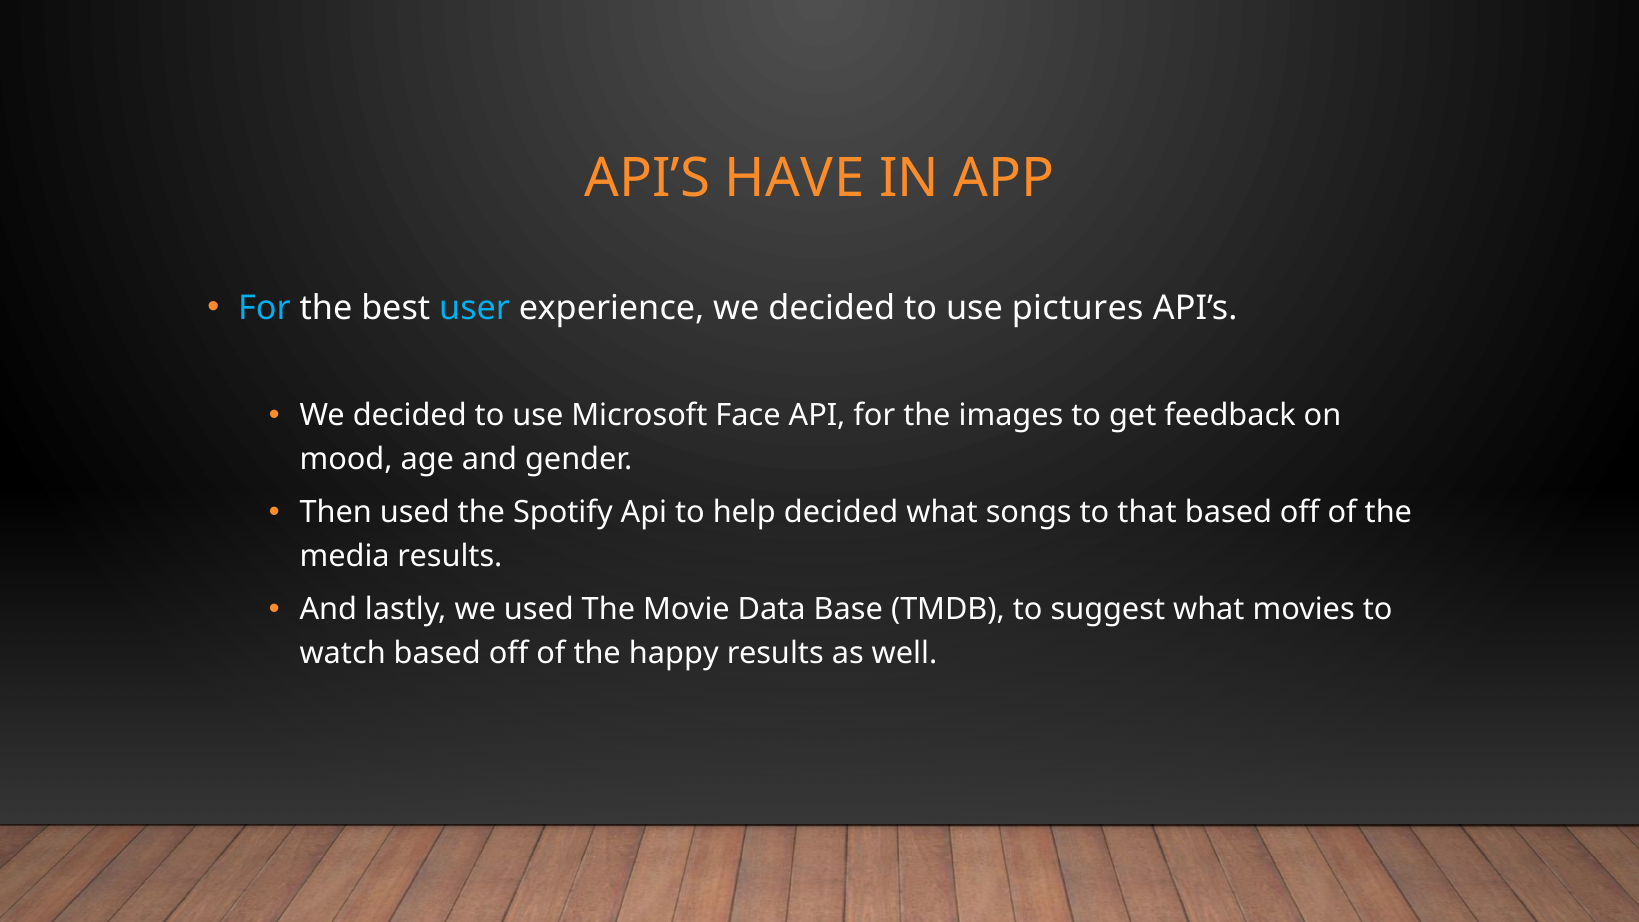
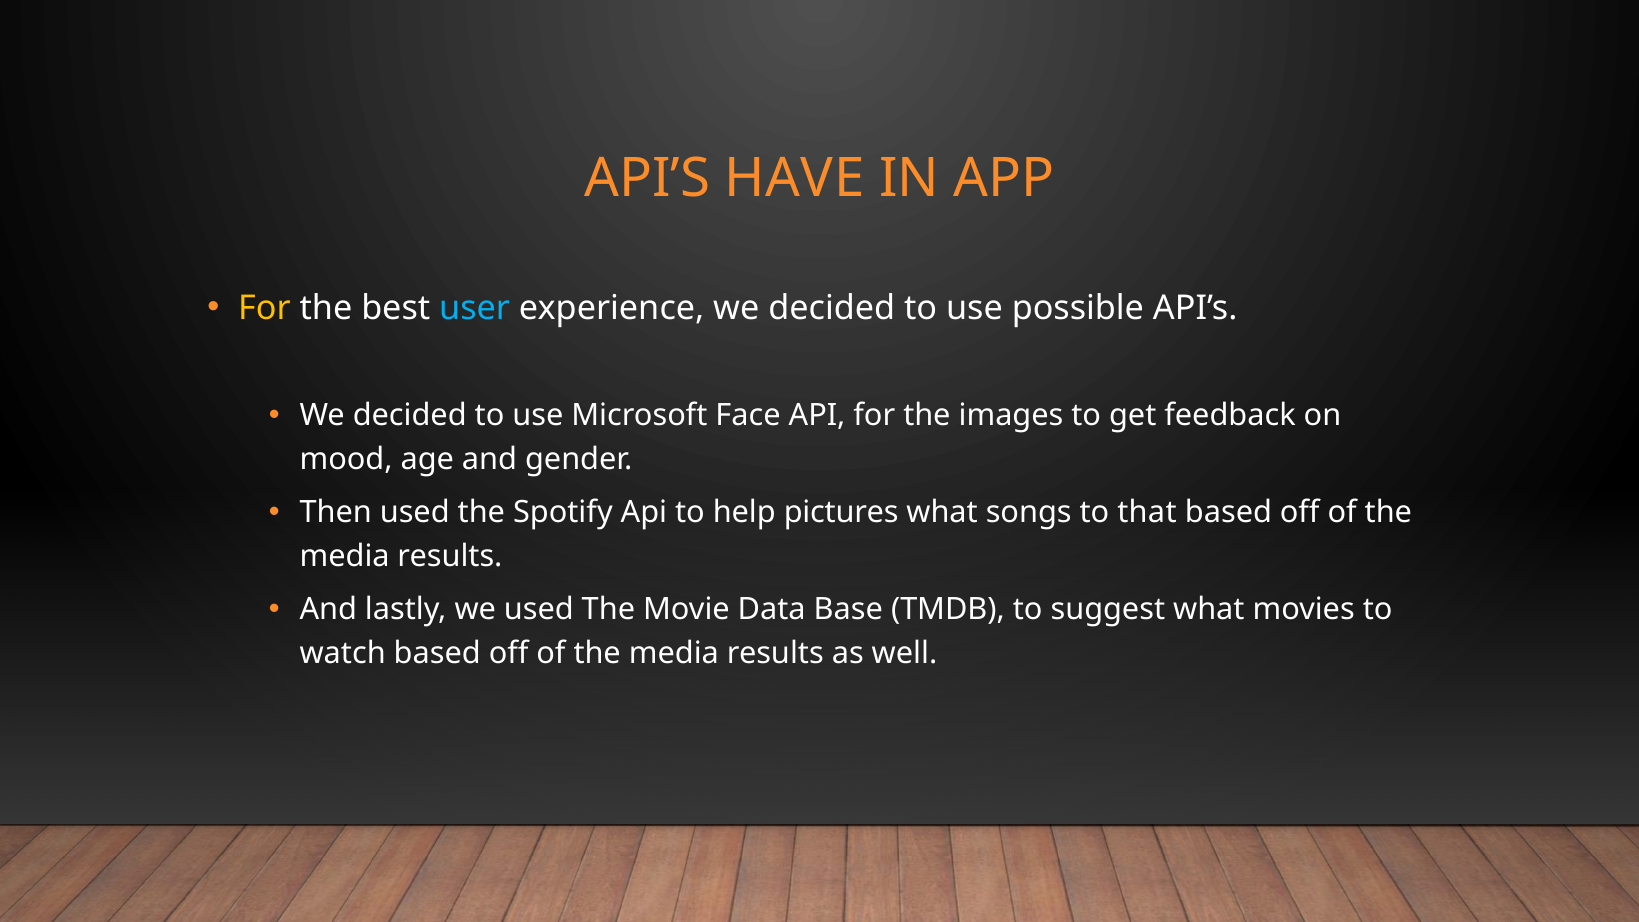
For colour: light blue -> yellow (264, 308)
pictures: pictures -> possible (1078, 308)
help decided: decided -> pictures (841, 512)
happy: happy -> media (674, 654)
